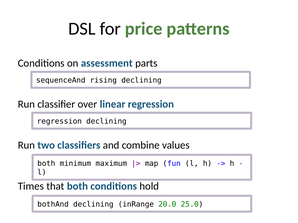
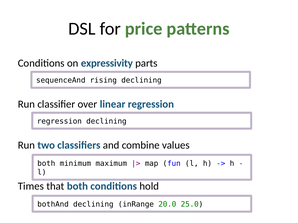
assessment: assessment -> expressivity (107, 63)
